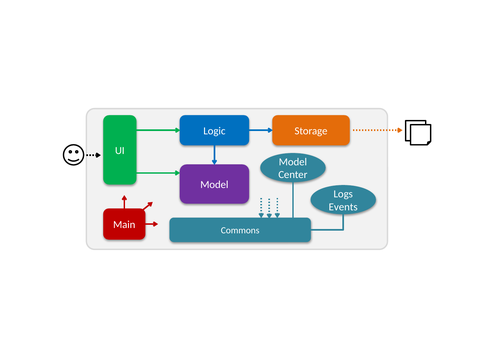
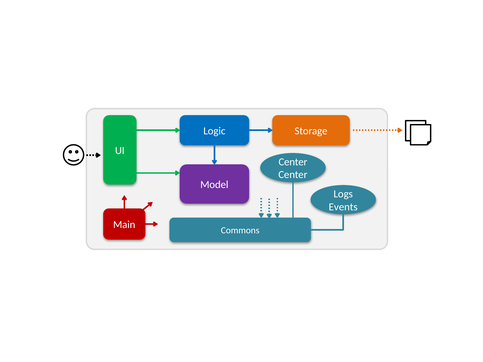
Model: Model -> Center (293, 162)
